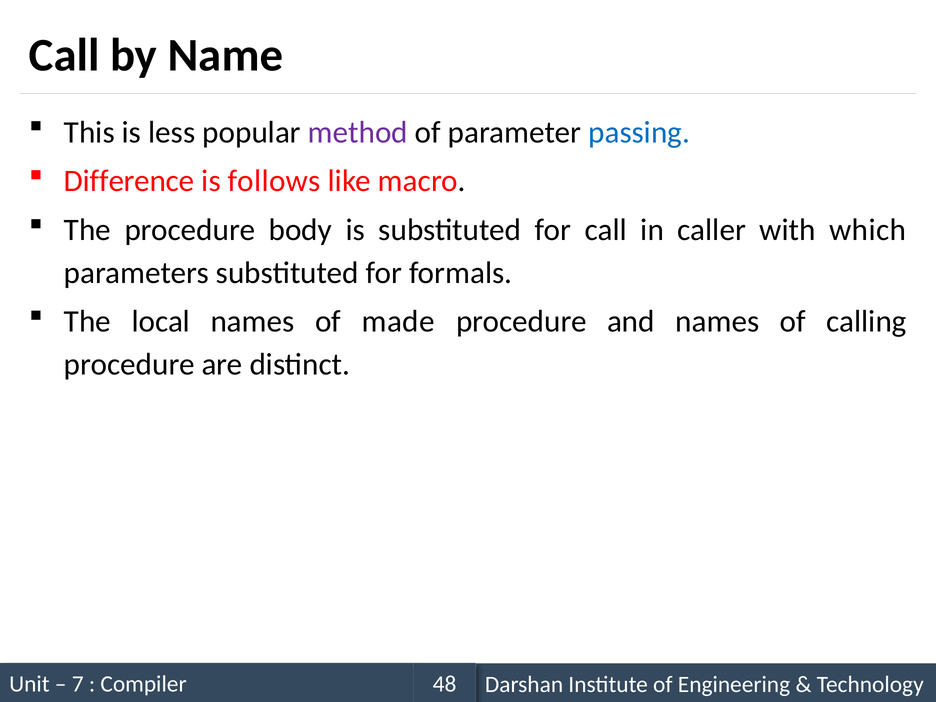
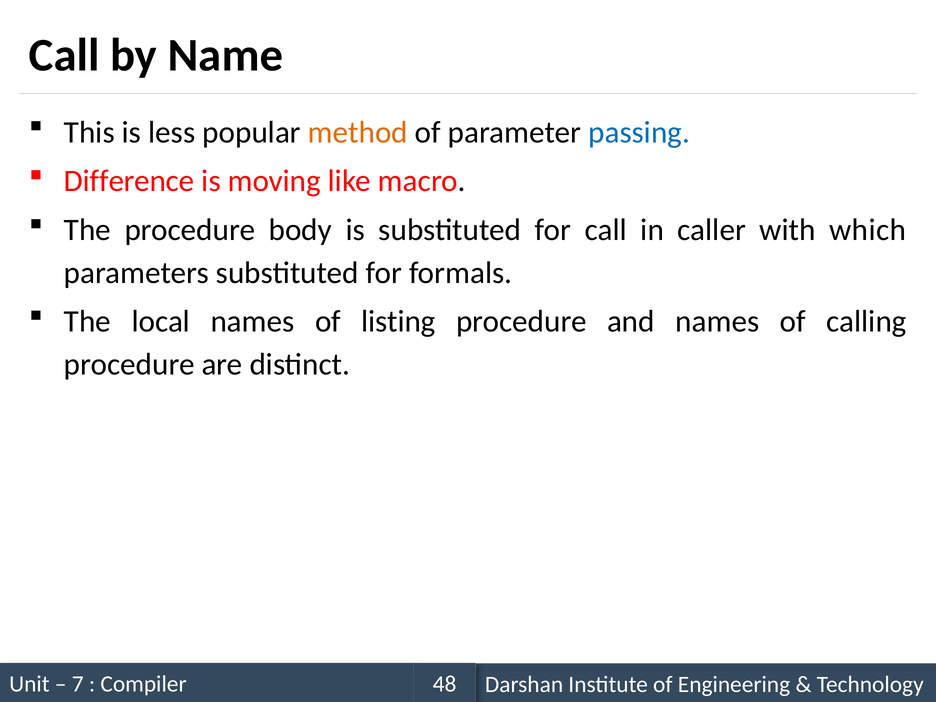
method colour: purple -> orange (358, 132)
follows: follows -> moving (274, 181)
made: made -> listing (399, 322)
